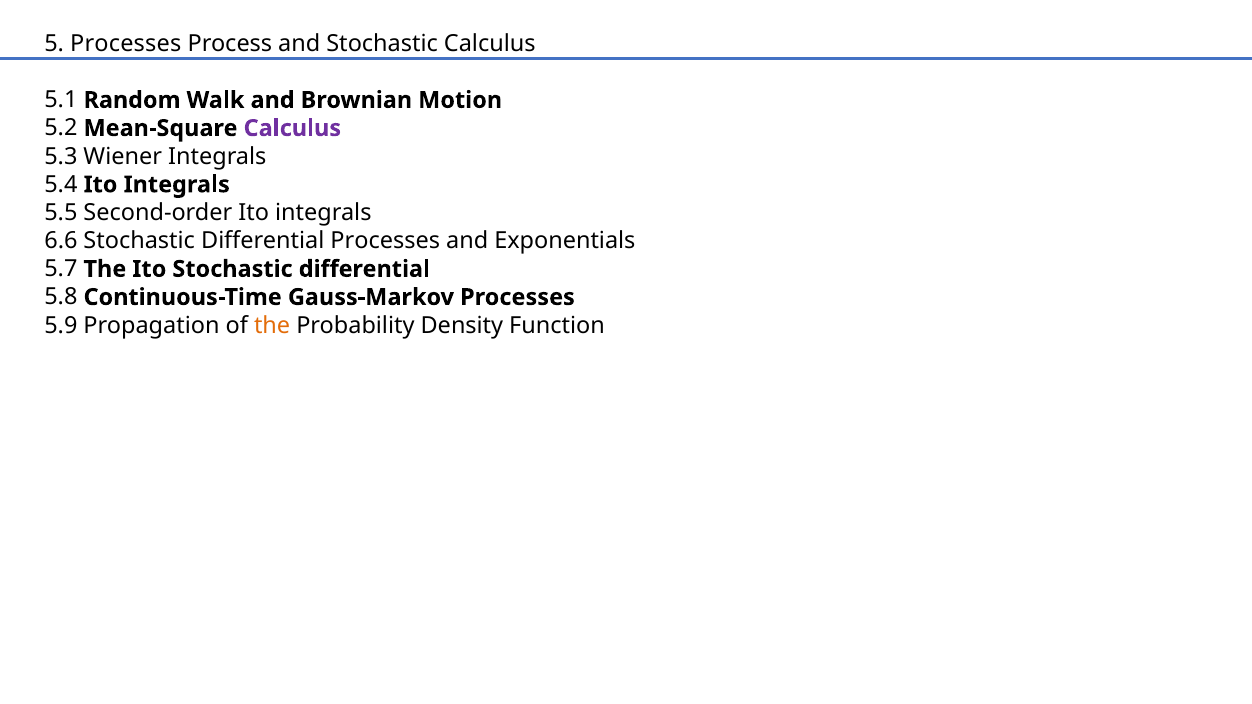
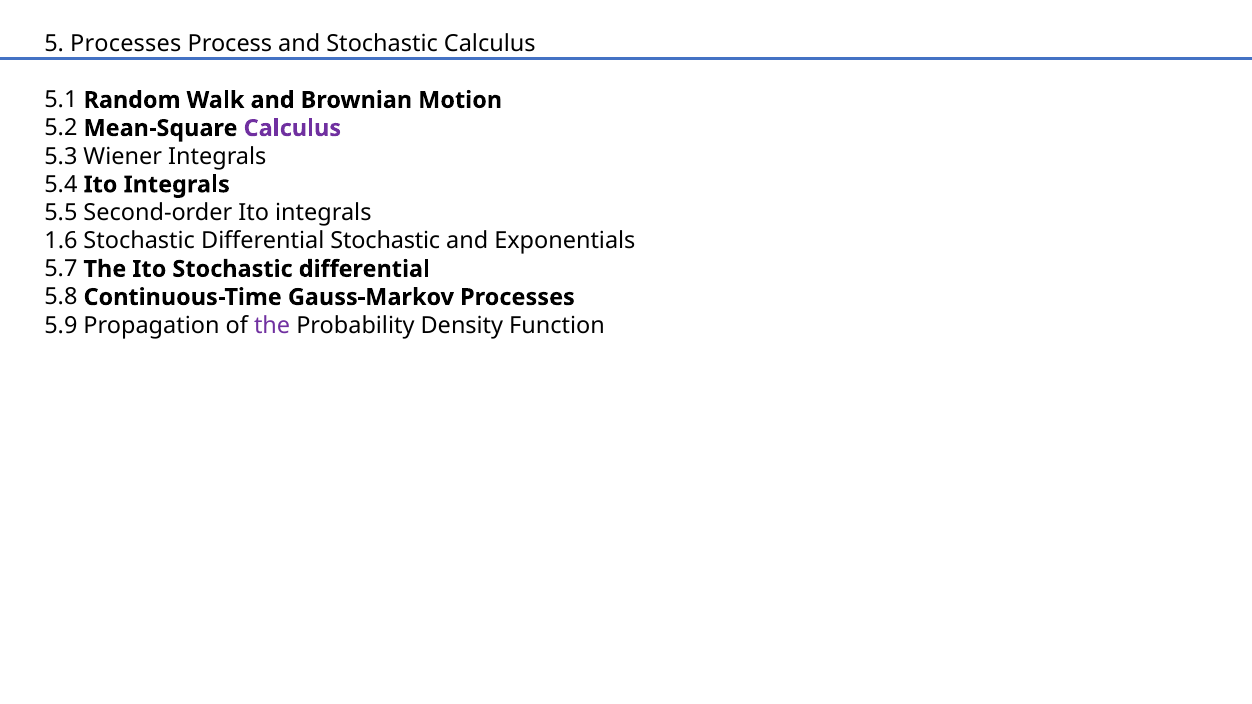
6.6: 6.6 -> 1.6 (61, 241)
Differential Processes: Processes -> Stochastic (385, 241)
the colour: orange -> purple (272, 325)
